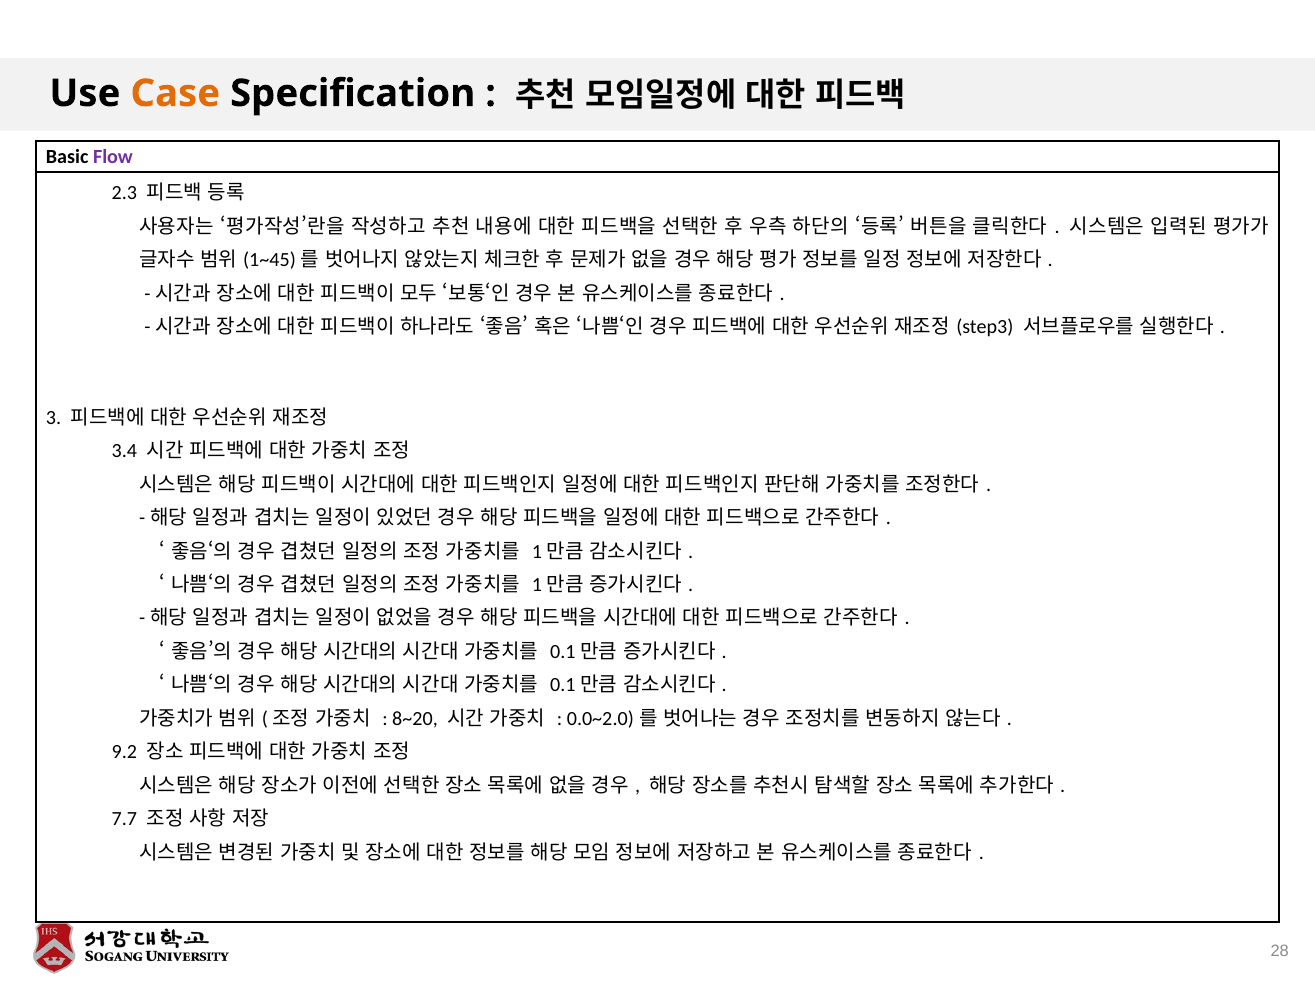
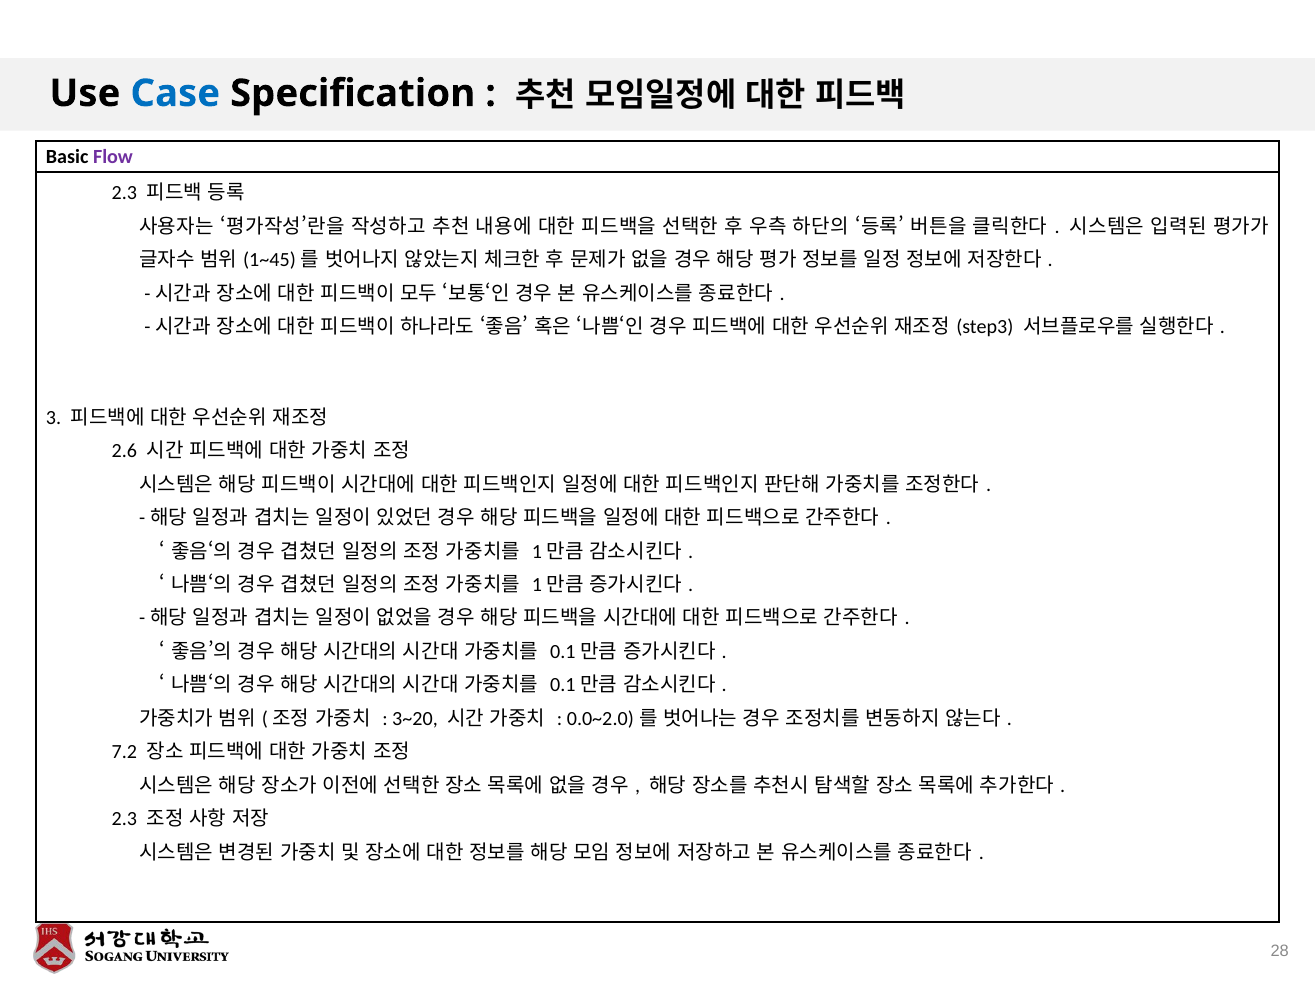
Case colour: orange -> blue (175, 93)
3.4: 3.4 -> 2.6 (124, 451)
8~20: 8~20 -> 3~20 (415, 719)
9.2: 9.2 -> 7.2 (124, 752)
7.7: 7.7 -> 2.3 (124, 819)
